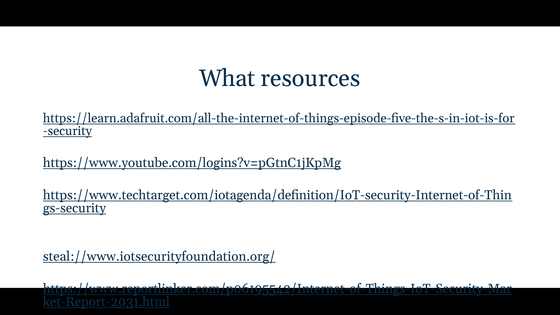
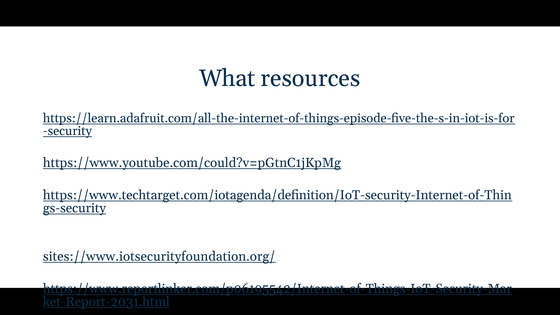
https://www.youtube.com/logins?v=pGtnC1jKpMg: https://www.youtube.com/logins?v=pGtnC1jKpMg -> https://www.youtube.com/could?v=pGtnC1jKpMg (192, 163)
steal://www.iotsecurityfoundation.org/: steal://www.iotsecurityfoundation.org/ -> sites://www.iotsecurityfoundation.org/ (159, 256)
